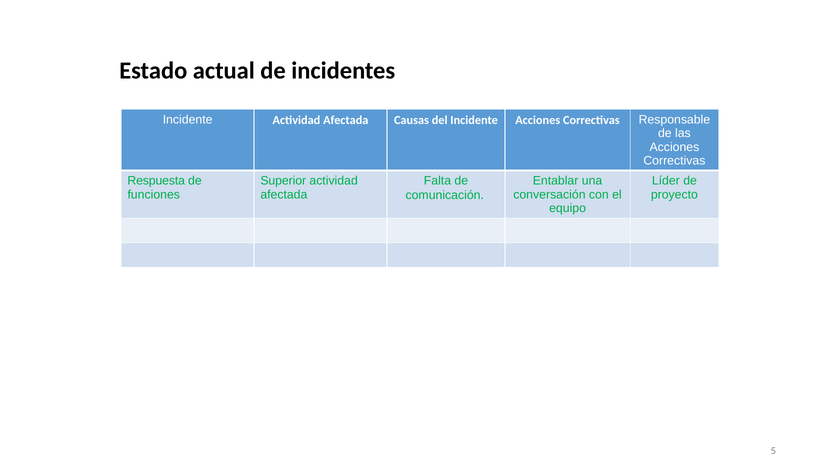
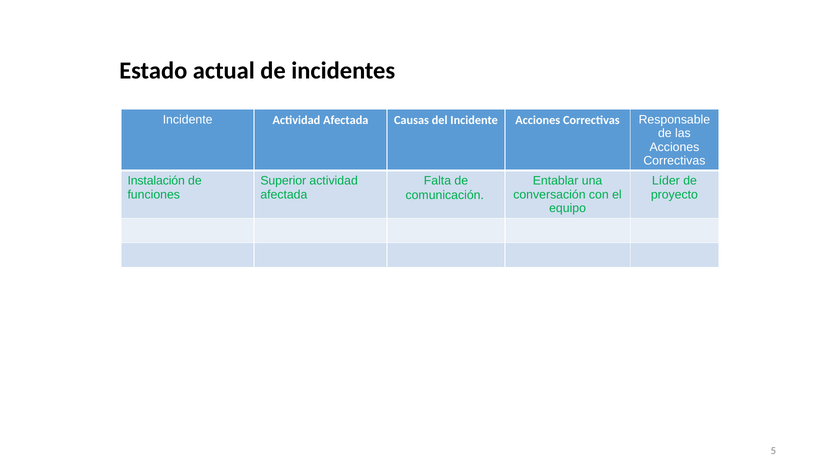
Respuesta: Respuesta -> Instalación (156, 181)
